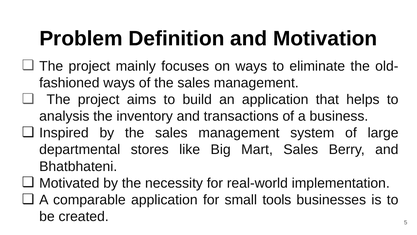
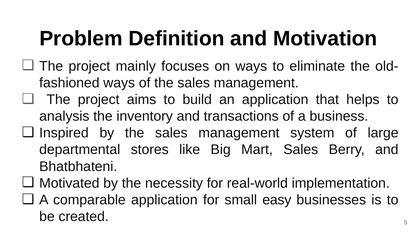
tools: tools -> easy (277, 199)
